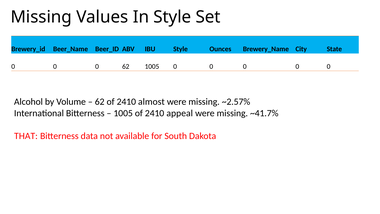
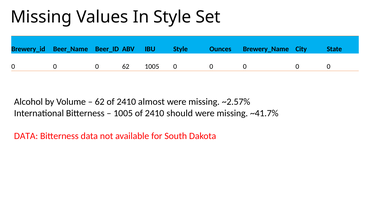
appeal: appeal -> should (180, 113)
THAT: THAT -> DATA (26, 136)
